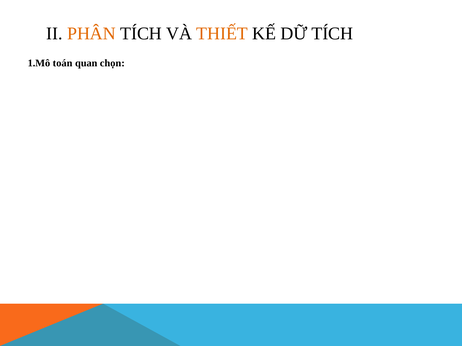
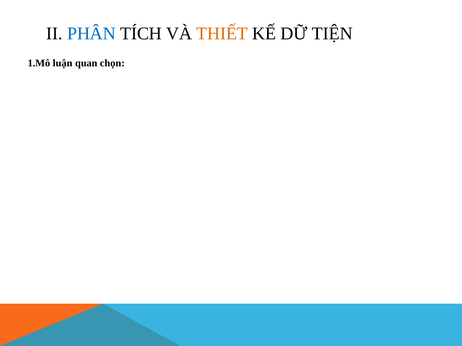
PHÂN colour: orange -> blue (91, 34)
DỮ TÍCH: TÍCH -> TIỆN (332, 34)
toán: toán -> luận (63, 63)
